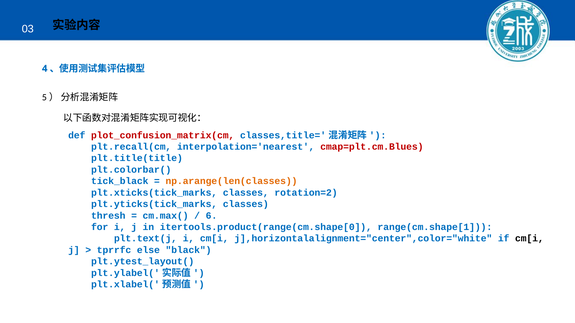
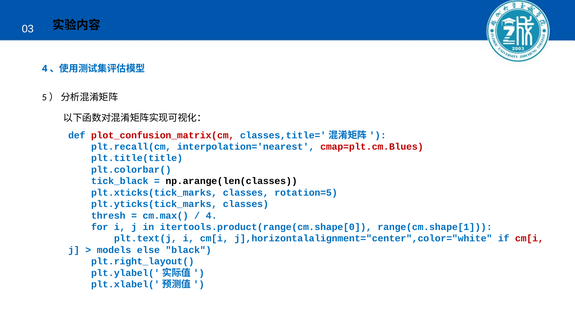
np.arange(len(classes colour: orange -> black (231, 181)
rotation=2: rotation=2 -> rotation=5 (306, 193)
6: 6 -> 4 (211, 216)
cm[i colour: black -> red (529, 239)
tprrfc: tprrfc -> models (114, 250)
plt.ytest_layout(: plt.ytest_layout( -> plt.right_layout( (143, 262)
